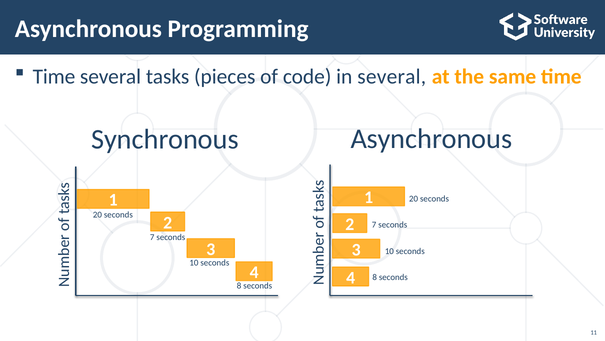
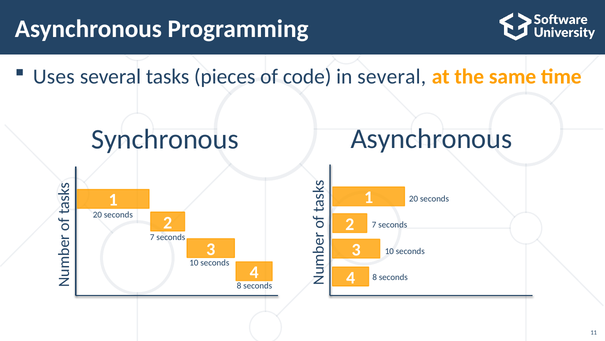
Time: Time -> Uses (54, 77)
